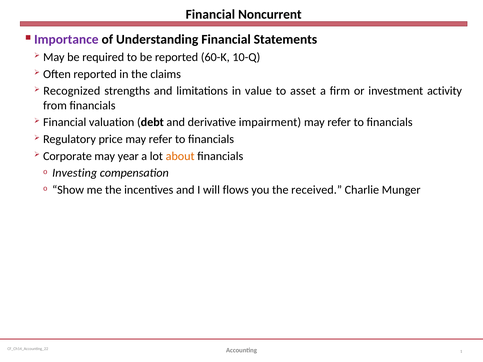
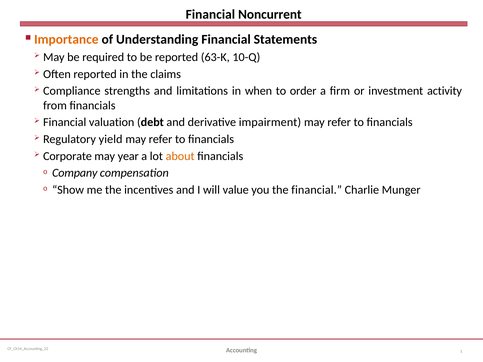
Importance colour: purple -> orange (66, 40)
60-K: 60-K -> 63-K (215, 57)
Recognized: Recognized -> Compliance (72, 91)
value: value -> when (258, 91)
asset: asset -> order (303, 91)
price: price -> yield (111, 139)
Investing: Investing -> Company (75, 173)
flows: flows -> value (236, 190)
the received: received -> financial (317, 190)
